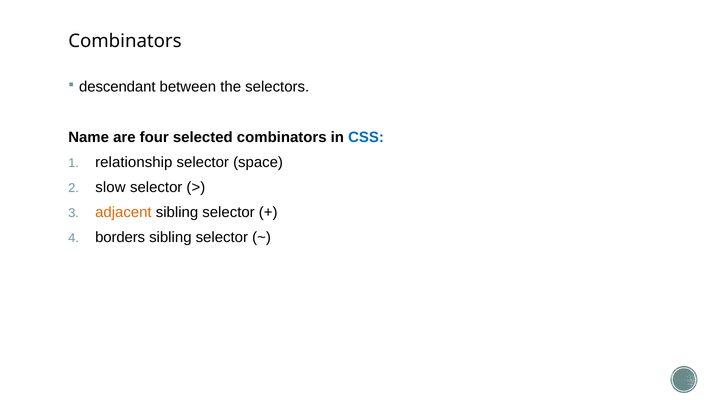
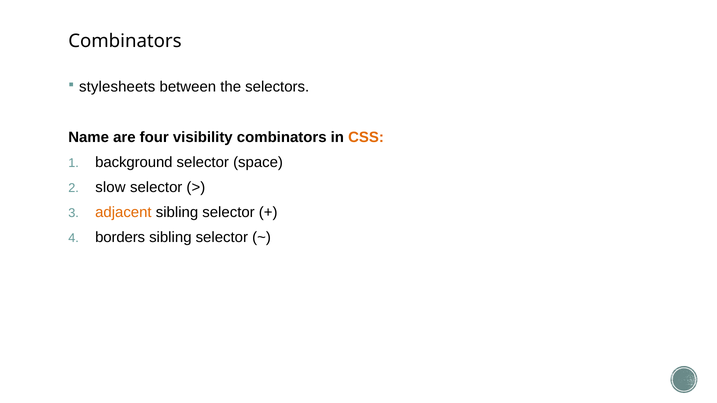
descendant: descendant -> stylesheets (117, 87)
selected: selected -> visibility (203, 137)
CSS colour: blue -> orange (366, 137)
relationship: relationship -> background (134, 162)
